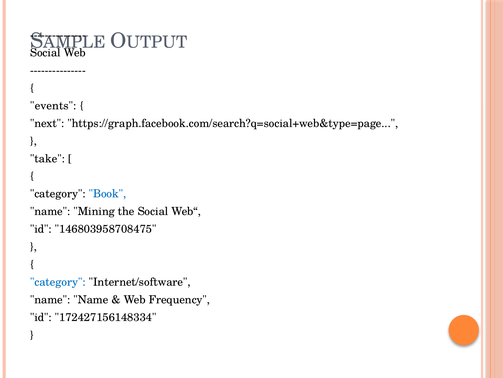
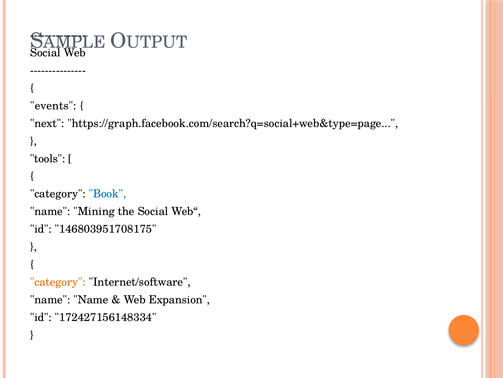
take: take -> tools (48, 158)
146803958708475: 146803958708475 -> 146803951708175 (106, 229)
category colour: blue -> orange (58, 282)
Frequency: Frequency -> Expansion (179, 299)
